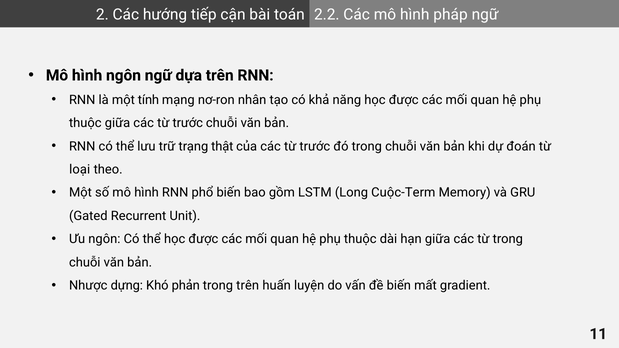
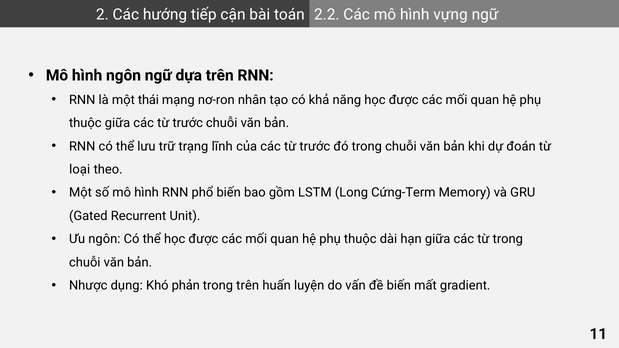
pháp: pháp -> vựng (451, 15)
tính: tính -> thái (148, 100)
thật: thật -> lĩnh (222, 146)
Cuộc-Term: Cuộc-Term -> Cứng-Term (403, 193)
dựng: dựng -> dụng (127, 286)
